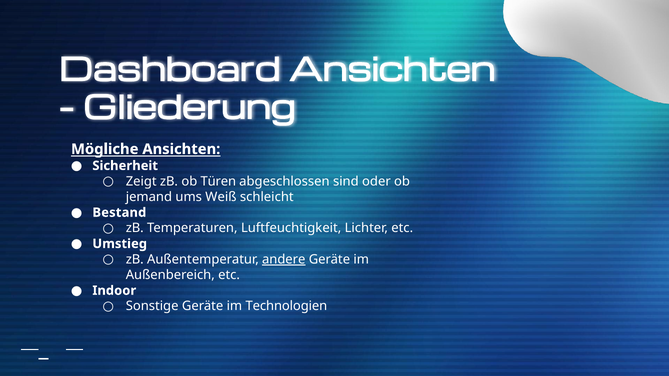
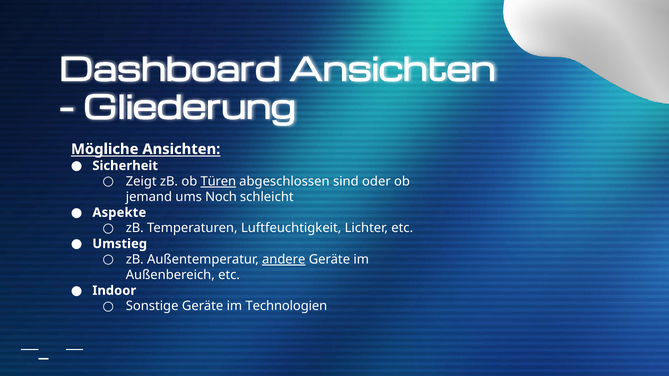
Türen underline: none -> present (218, 181)
Weiß: Weiß -> Noch (221, 197)
Bestand: Bestand -> Aspekte (119, 213)
